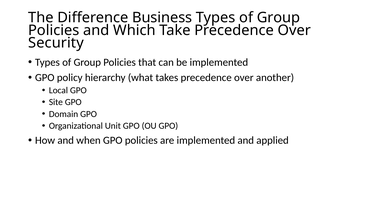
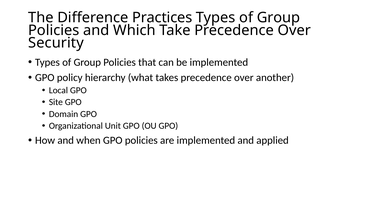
Business: Business -> Practices (162, 18)
